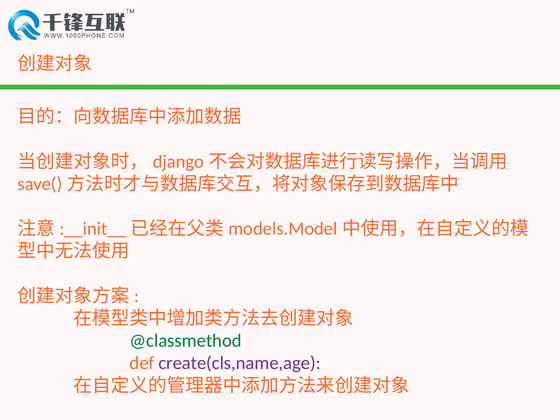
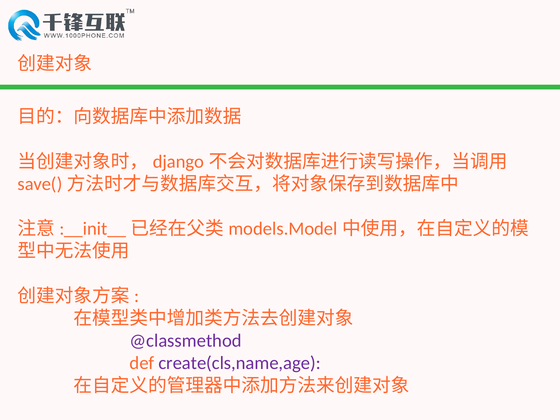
@classmethod colour: green -> purple (186, 341)
